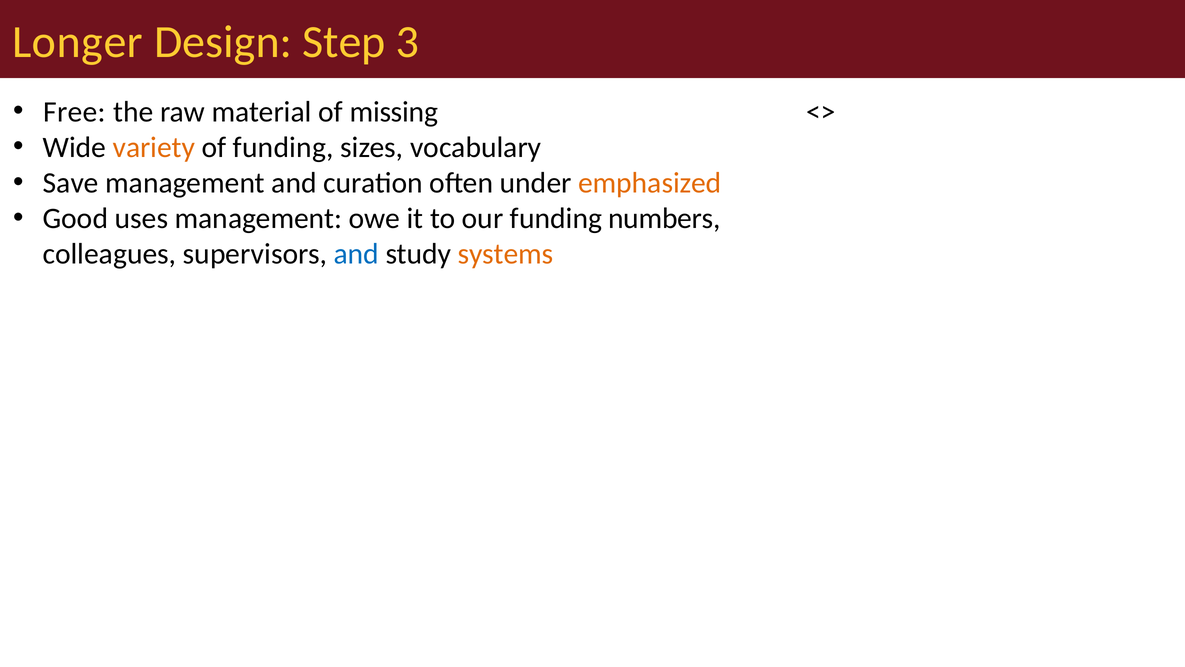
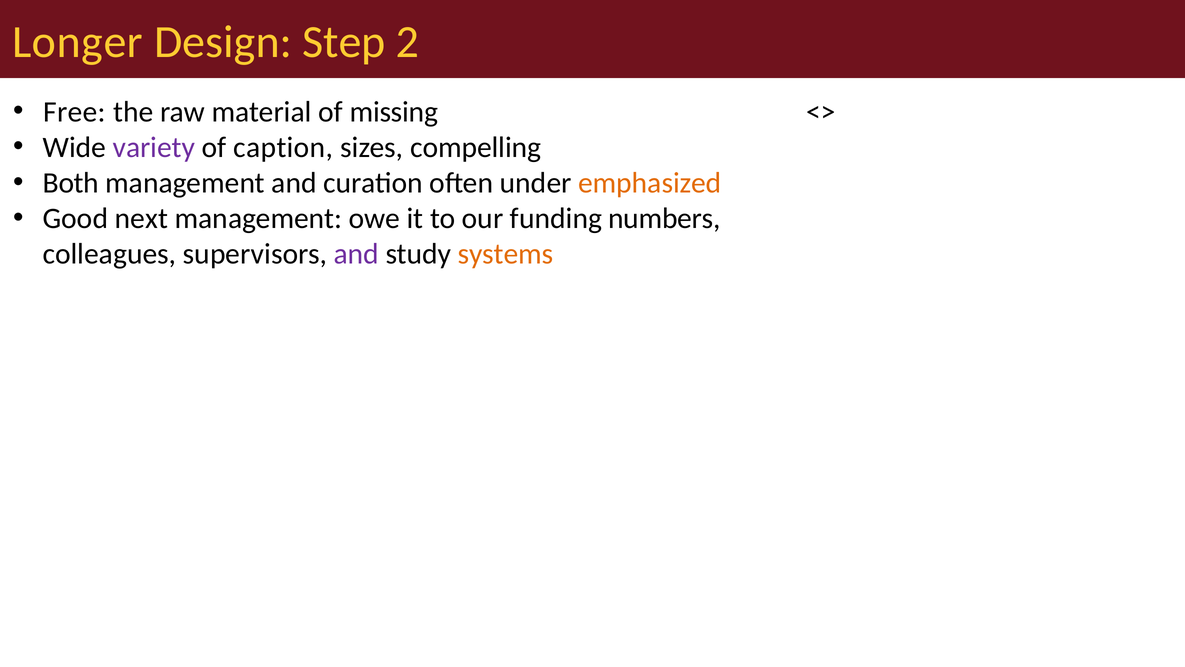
3: 3 -> 2 (408, 42)
variety colour: orange -> purple (154, 147)
of funding: funding -> caption (283, 147)
vocabulary: vocabulary -> compelling (476, 147)
Save: Save -> Both (71, 183)
uses: uses -> next (141, 218)
and colour: blue -> purple (356, 254)
